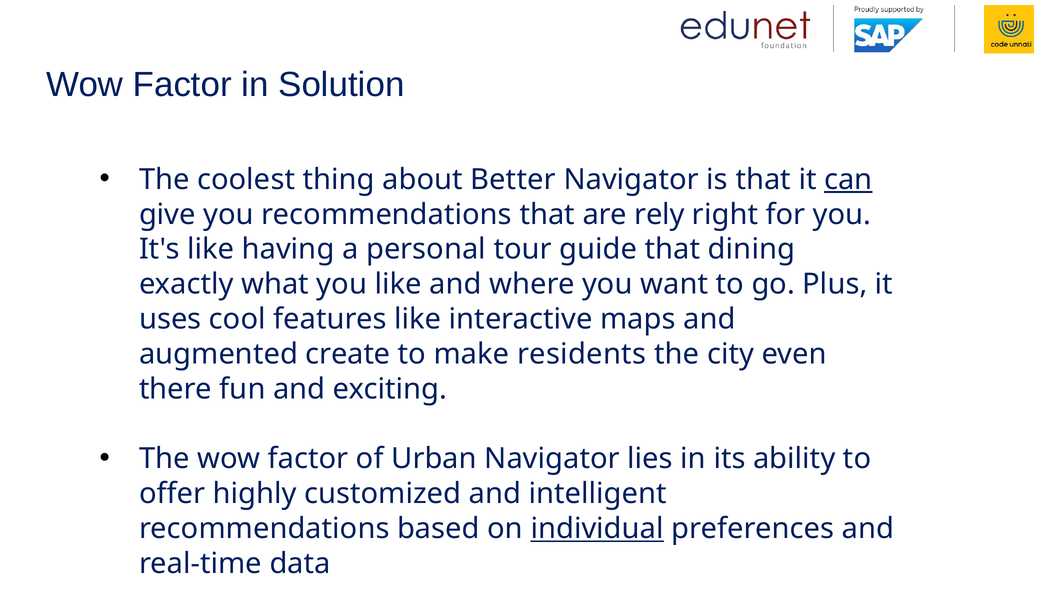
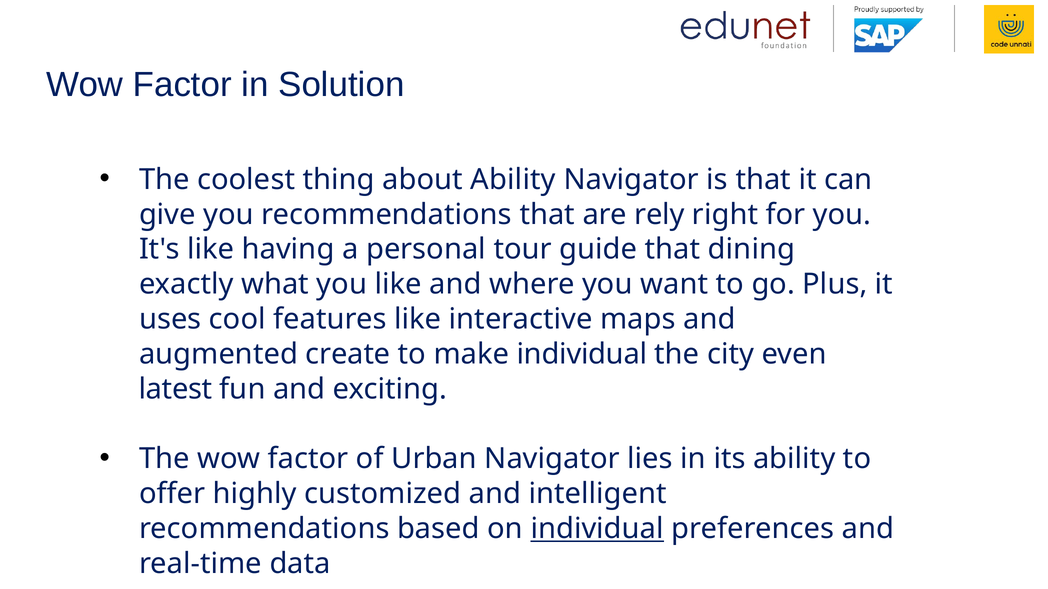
about Better: Better -> Ability (513, 180)
can underline: present -> none (848, 180)
make residents: residents -> individual (582, 354)
there: there -> latest (176, 389)
